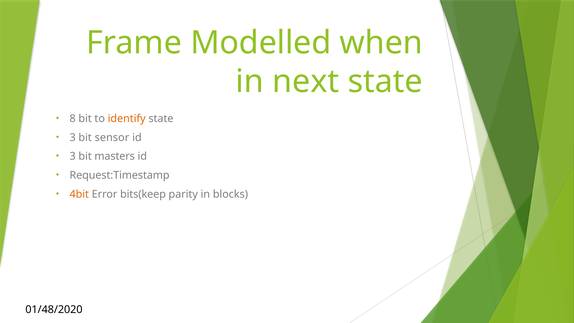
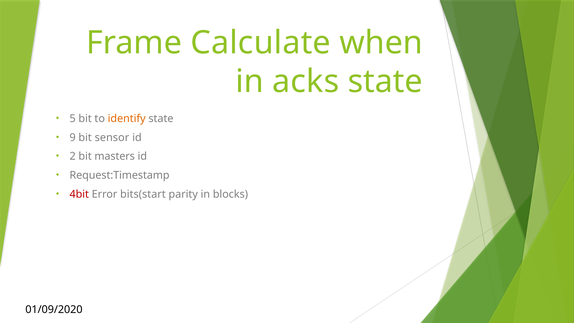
Modelled: Modelled -> Calculate (261, 43)
next: next -> acks (306, 82)
8: 8 -> 5 (73, 119)
3: 3 -> 9 (73, 137)
3: 3 -> 2 (73, 156)
4bit colour: orange -> red (79, 194)
bits(keep: bits(keep -> bits(start (143, 194)
01/48/2020: 01/48/2020 -> 01/09/2020 (54, 310)
